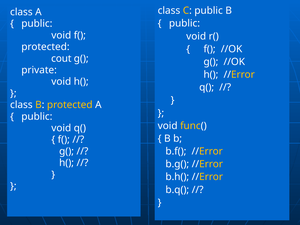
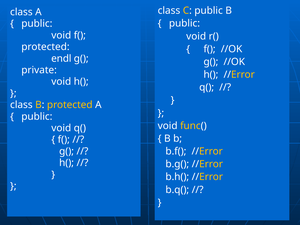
cout: cout -> endl (61, 58)
